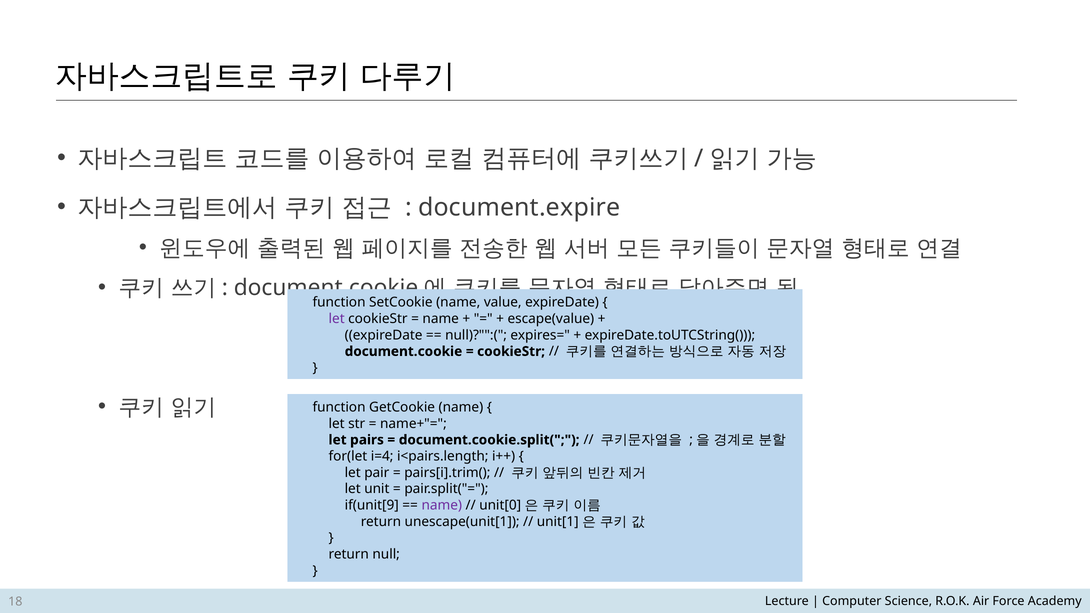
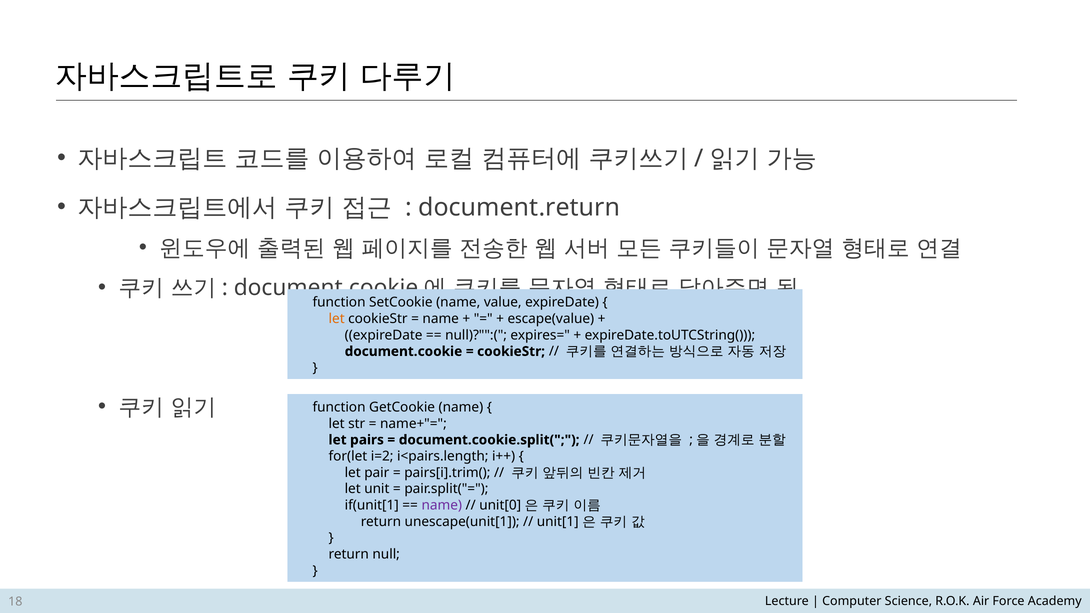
document.expire: document.expire -> document.return (519, 207)
let colour: purple -> orange (337, 319)
i=4: i=4 -> i=2 (382, 456)
if(unit[9: if(unit[9 -> if(unit[1 (372, 505)
